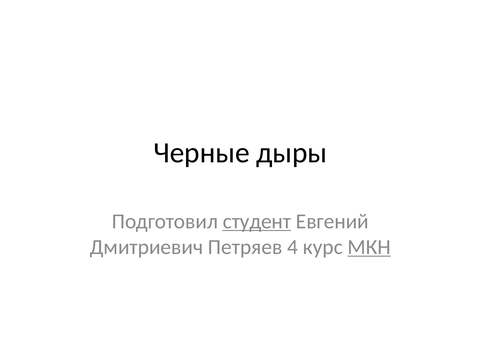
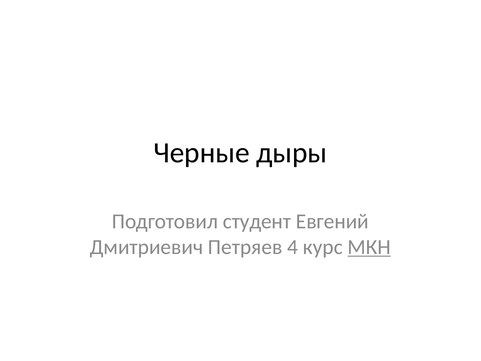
студент underline: present -> none (257, 221)
